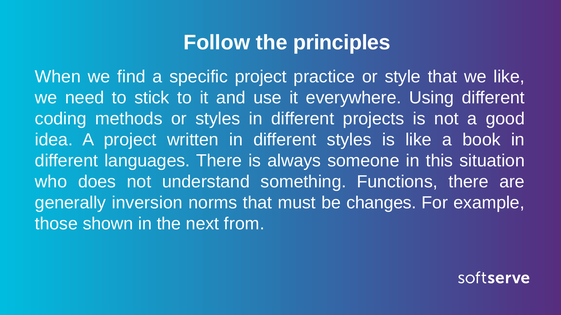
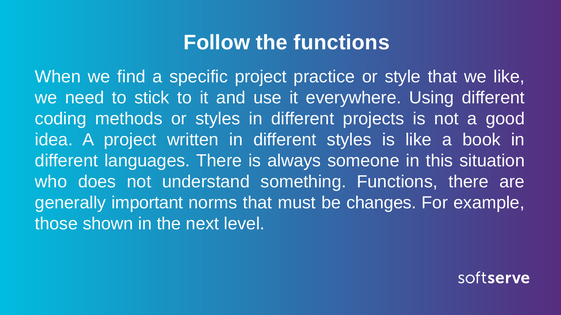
the principles: principles -> functions (342, 43)
inversion: inversion -> important (147, 203)
from: from -> level (244, 224)
